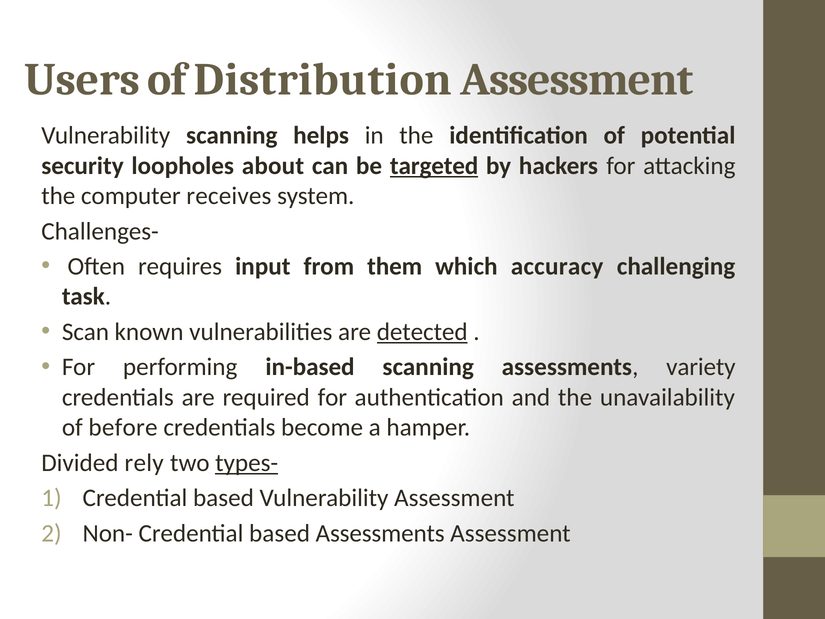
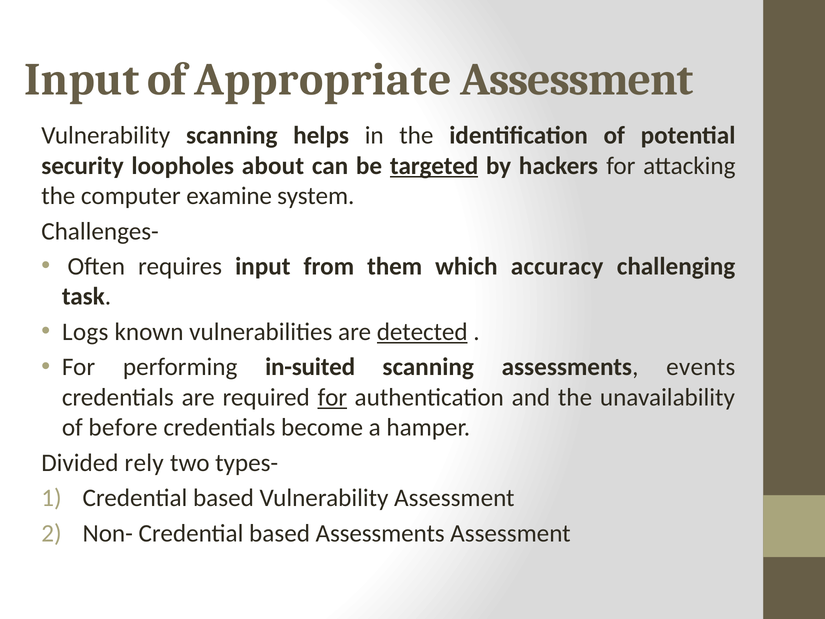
Users: Users -> Input (82, 80)
Distribution: Distribution -> Appropriate (323, 80)
receives: receives -> examine (229, 196)
Scan: Scan -> Logs (85, 332)
in-based: in-based -> in-suited (310, 367)
variety: variety -> events (701, 367)
for underline: none -> present (332, 397)
types- underline: present -> none (247, 463)
